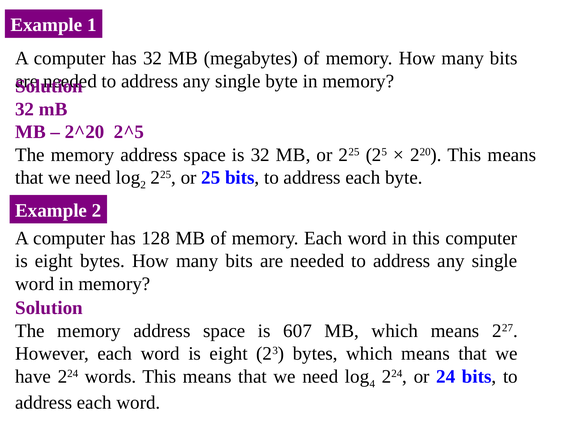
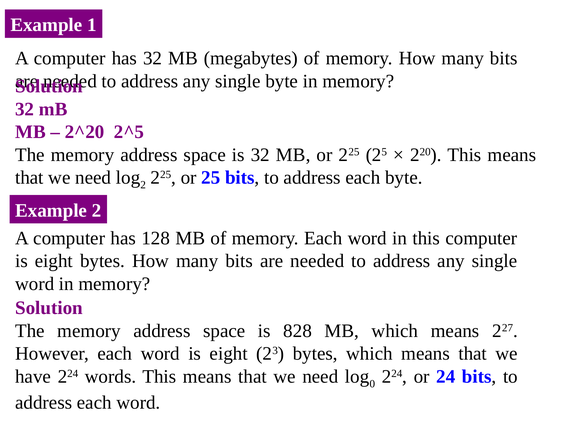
607: 607 -> 828 (298, 331)
4: 4 -> 0 (372, 384)
